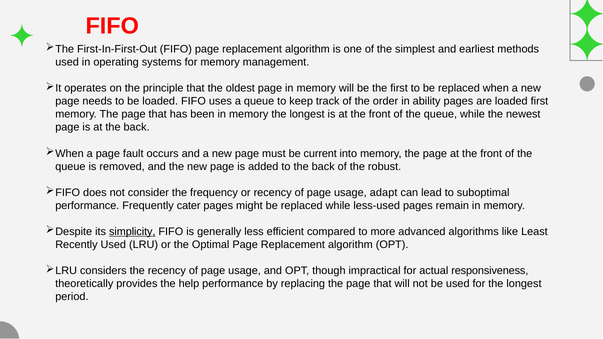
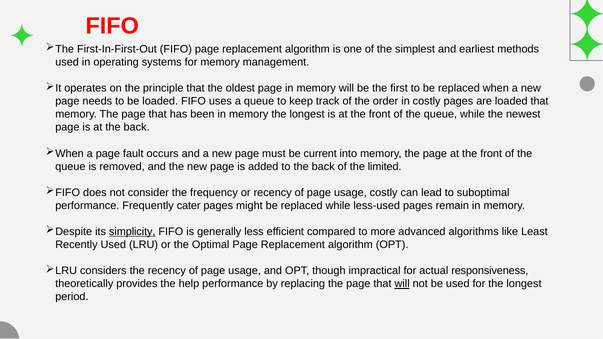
in ability: ability -> costly (427, 101)
loaded first: first -> that (540, 101)
robust: robust -> limited (385, 167)
usage adapt: adapt -> costly (384, 193)
will underline: none -> present (402, 284)
